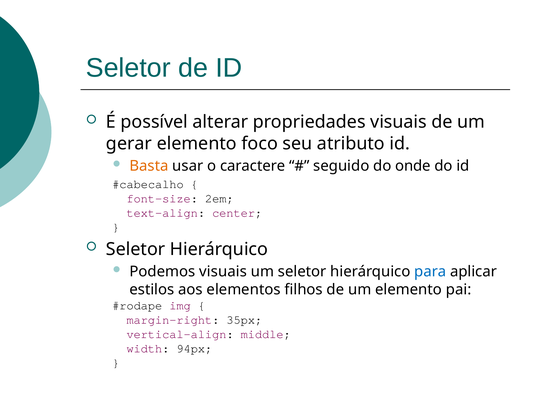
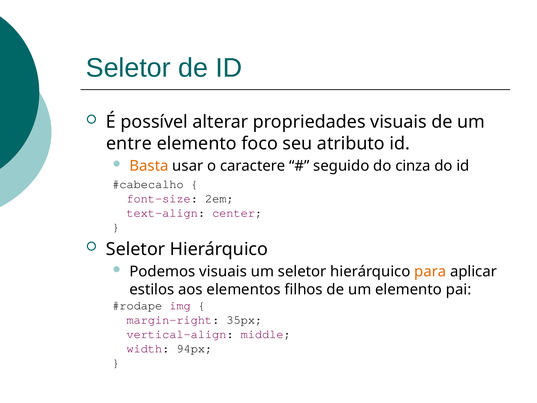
gerar: gerar -> entre (129, 143)
onde: onde -> cinza (413, 166)
para colour: blue -> orange (430, 272)
